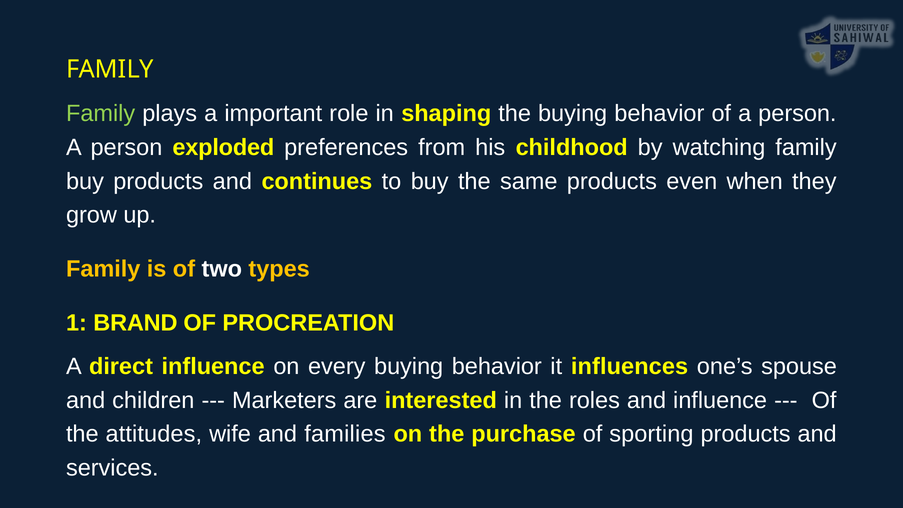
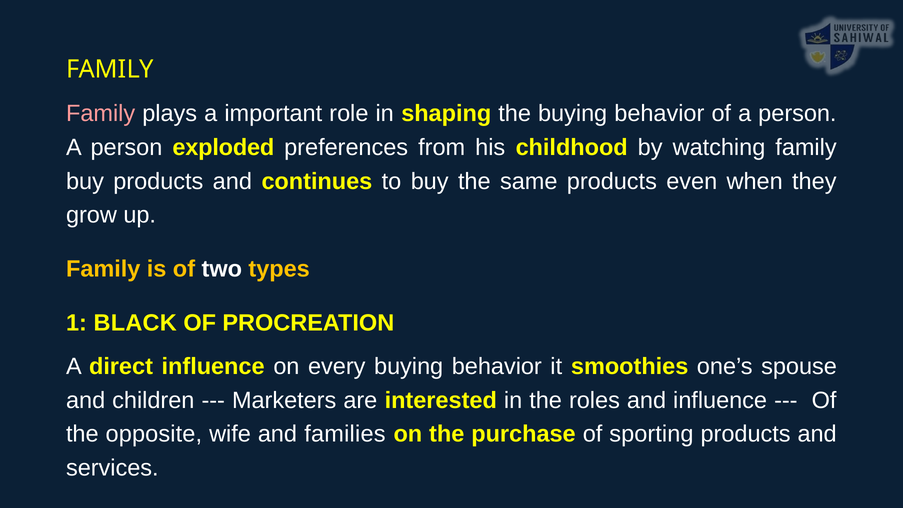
Family colour: light green -> pink (101, 114)
BRAND: BRAND -> BLACK (135, 323)
influences: influences -> smoothies (630, 366)
attitudes: attitudes -> opposite (154, 434)
